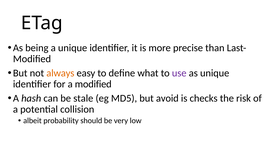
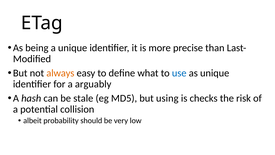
use colour: purple -> blue (179, 73)
a modified: modified -> arguably (93, 84)
avoid: avoid -> using (167, 98)
